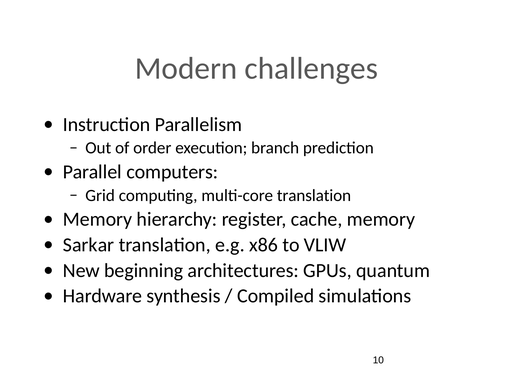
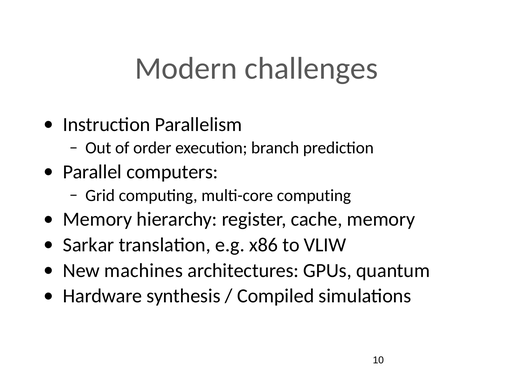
multi-core translation: translation -> computing (314, 195)
beginning: beginning -> machines (144, 270)
